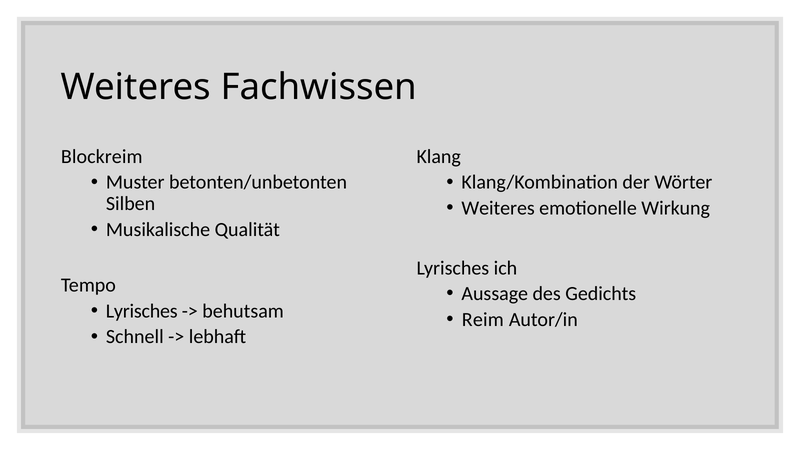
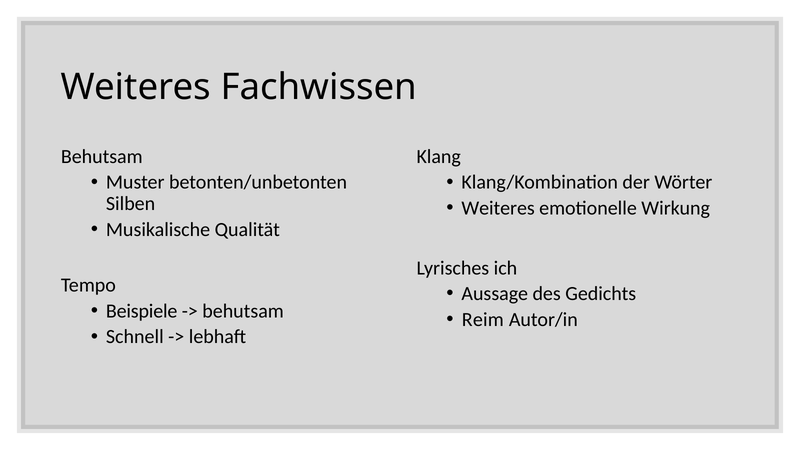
Blockreim: Blockreim -> Behutsam (102, 157)
Lyrisches: Lyrisches -> Beispiele (142, 311)
